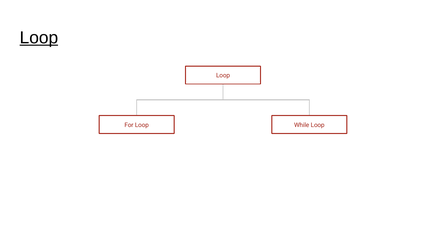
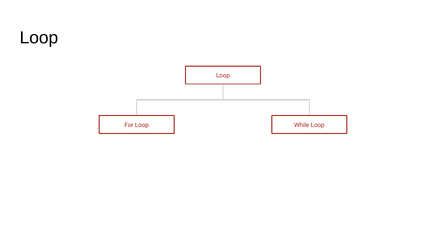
Loop underline: present -> none (39, 38)
